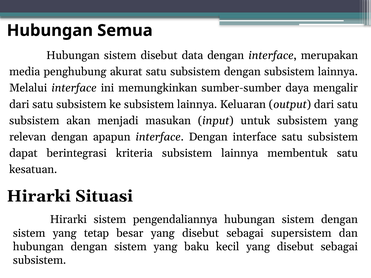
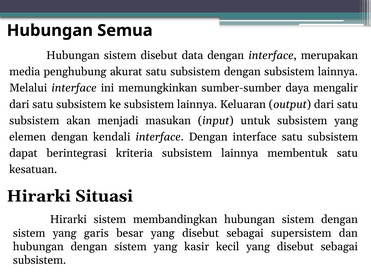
relevan: relevan -> elemen (28, 137)
apapun: apapun -> kendali (112, 137)
pengendaliannya: pengendaliannya -> membandingkan (175, 220)
tetap: tetap -> garis (96, 233)
baku: baku -> kasir (197, 247)
